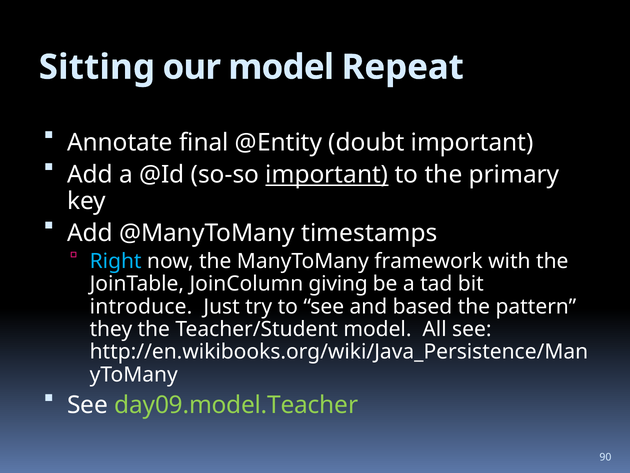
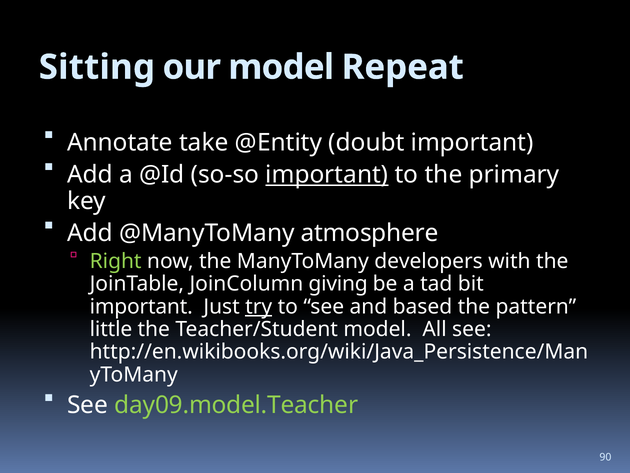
final: final -> take (204, 142)
timestamps: timestamps -> atmosphere (370, 233)
Right colour: light blue -> light green (116, 261)
framework: framework -> developers (428, 261)
introduce: introduce -> important (141, 306)
try underline: none -> present (259, 306)
they: they -> little (111, 329)
